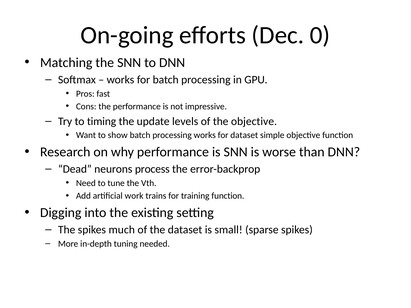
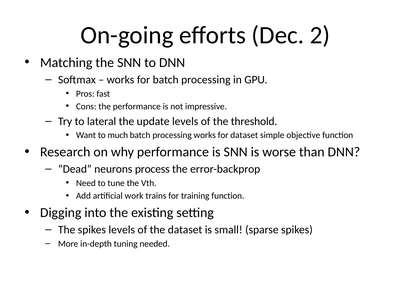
0: 0 -> 2 (320, 35)
timing: timing -> lateral (102, 121)
the objective: objective -> threshold (254, 121)
show: show -> much (118, 135)
spikes much: much -> levels (122, 230)
